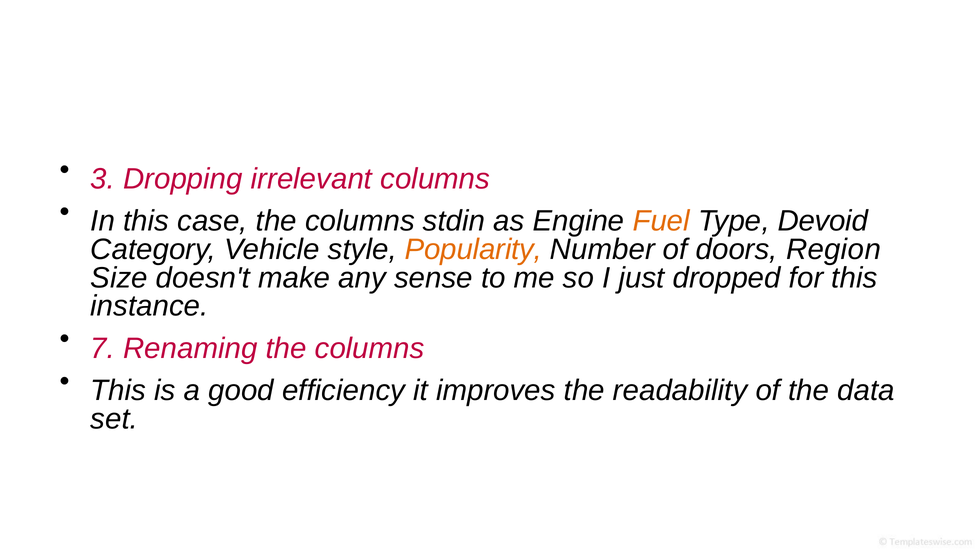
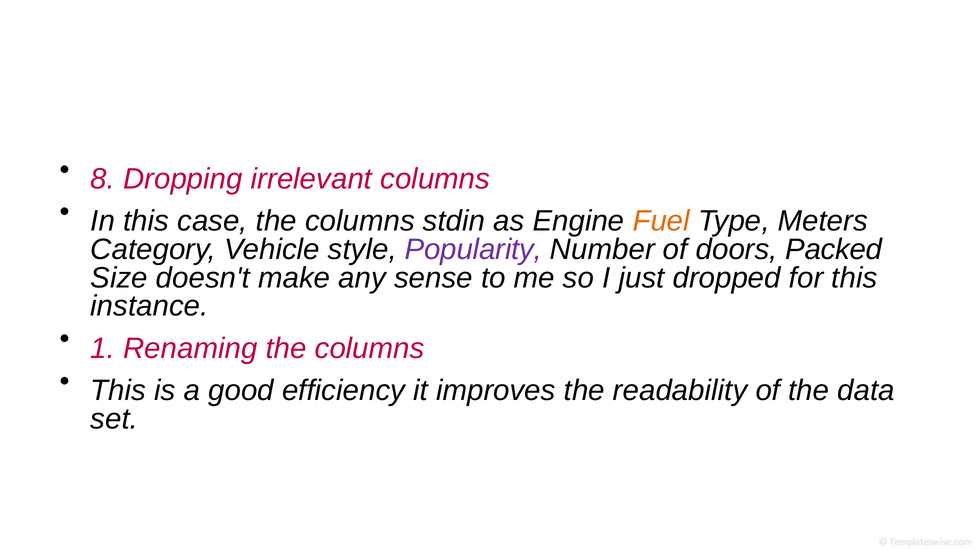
3: 3 -> 8 (103, 179)
Devoid: Devoid -> Meters (823, 221)
Popularity colour: orange -> purple (473, 249)
Region: Region -> Packed (834, 249)
7: 7 -> 1 (103, 348)
